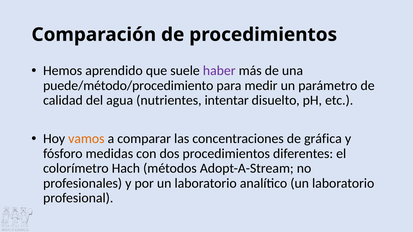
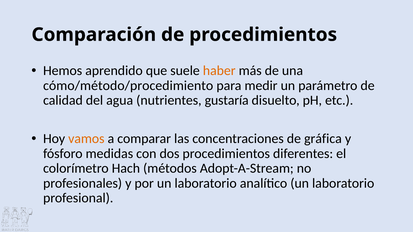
haber colour: purple -> orange (219, 71)
puede/método/procedimiento: puede/método/procedimiento -> cómo/método/procedimiento (128, 86)
intentar: intentar -> gustaría (227, 101)
